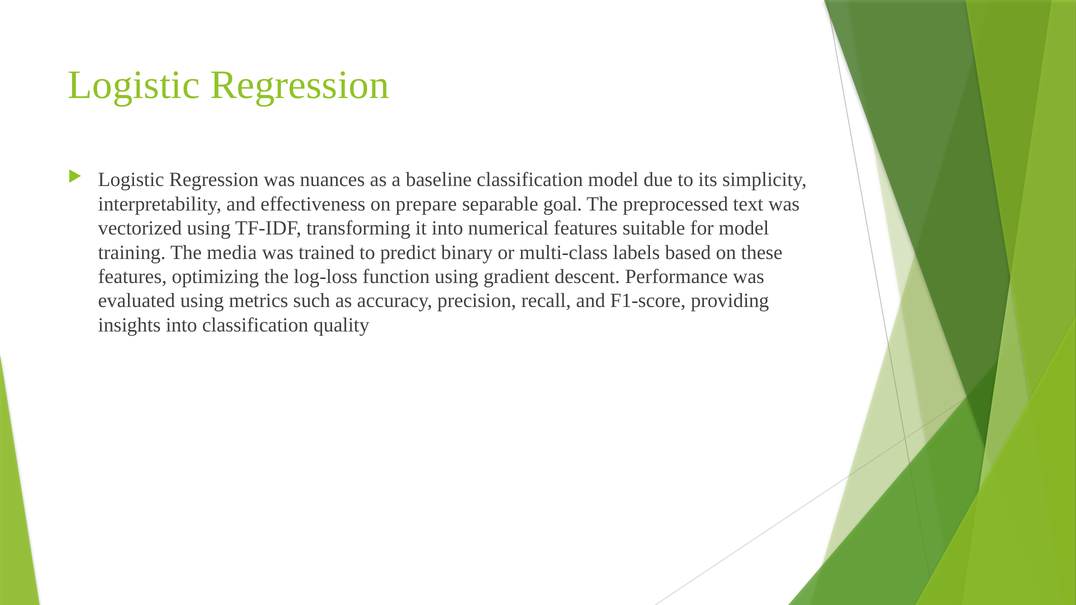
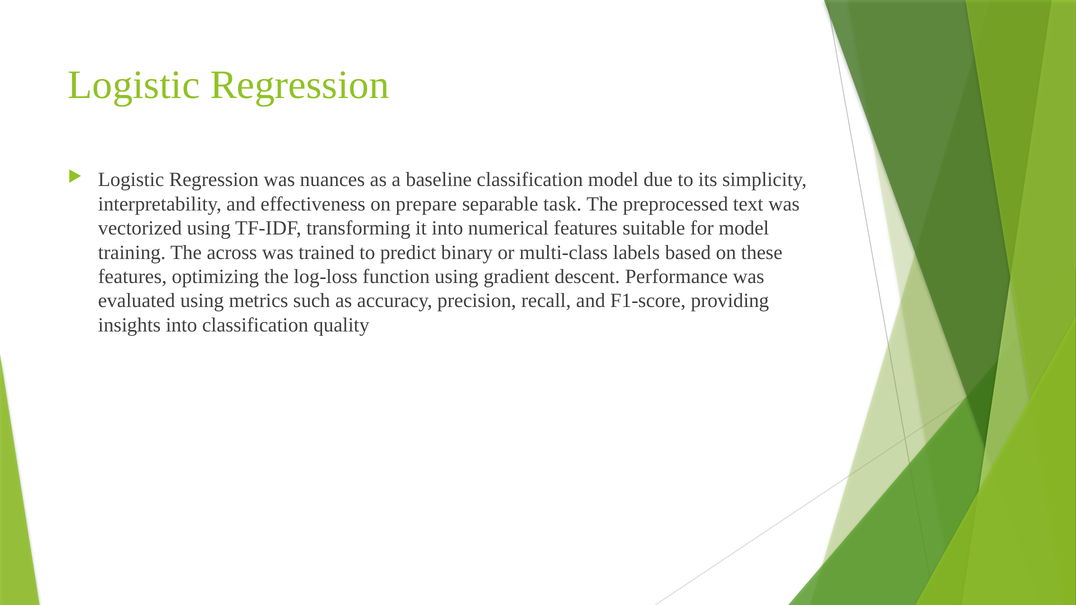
goal: goal -> task (562, 204)
media: media -> across (232, 252)
